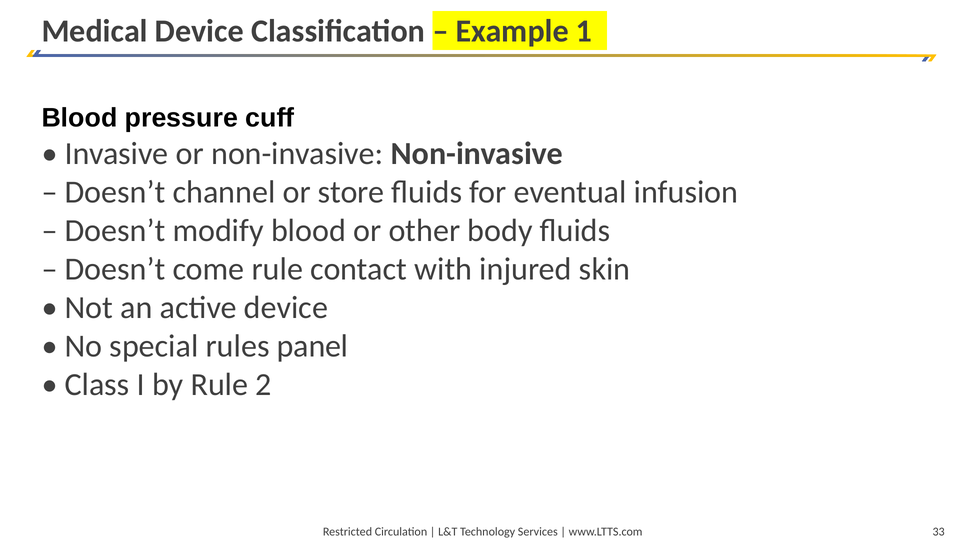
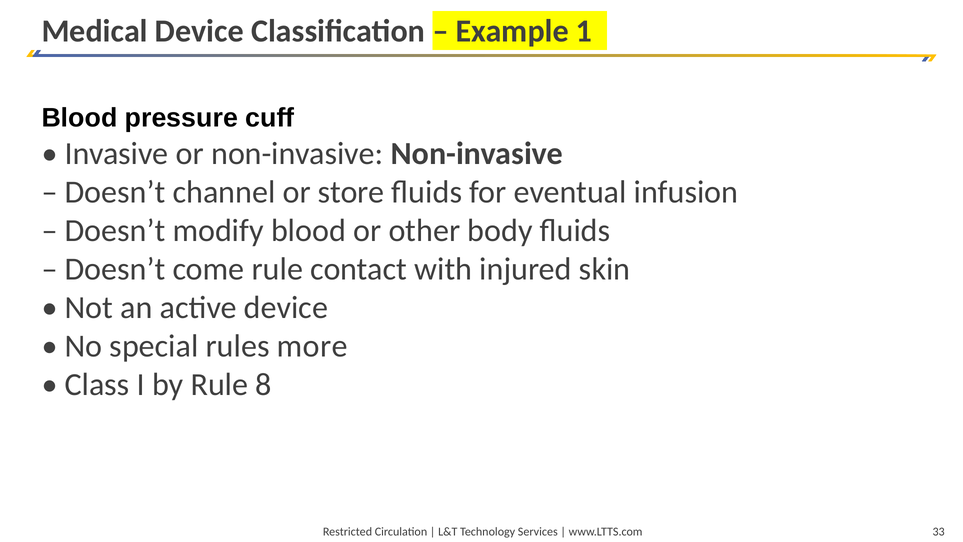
panel: panel -> more (312, 346)
2: 2 -> 8 (263, 384)
